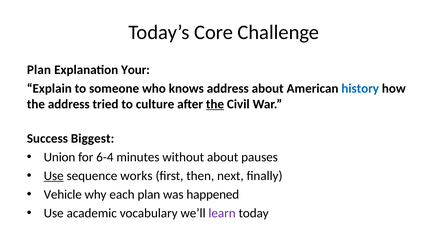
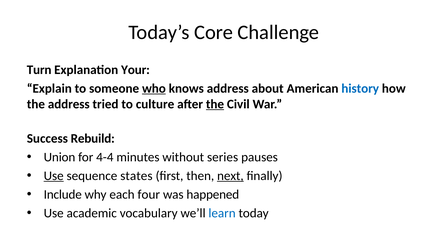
Plan: Plan -> Turn (39, 70)
who underline: none -> present (154, 88)
Biggest: Biggest -> Rebuild (93, 138)
6-4: 6-4 -> 4-4 (105, 157)
without about: about -> series (223, 157)
works: works -> states (136, 176)
next underline: none -> present (230, 176)
Vehicle: Vehicle -> Include (63, 194)
each plan: plan -> four (149, 194)
learn colour: purple -> blue (222, 213)
